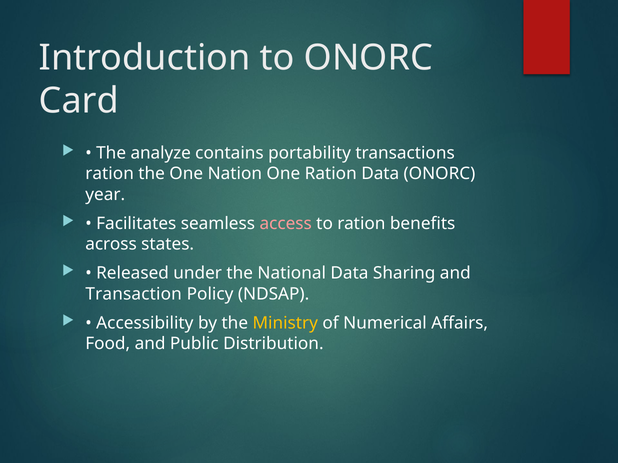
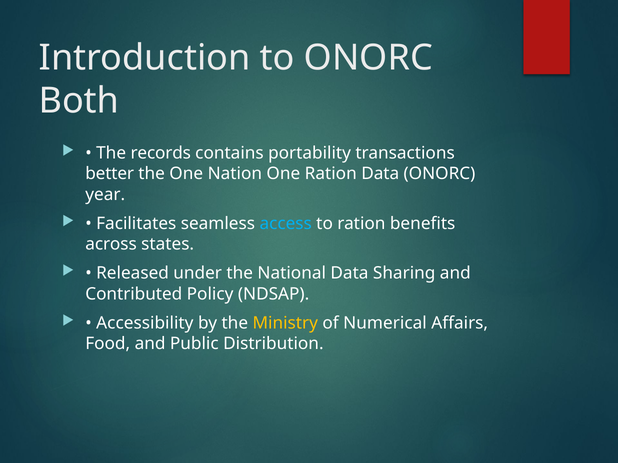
Card: Card -> Both (79, 101)
analyze: analyze -> records (161, 153)
ration: ration -> better (110, 174)
access colour: pink -> light blue (286, 224)
Transaction: Transaction -> Contributed (134, 294)
